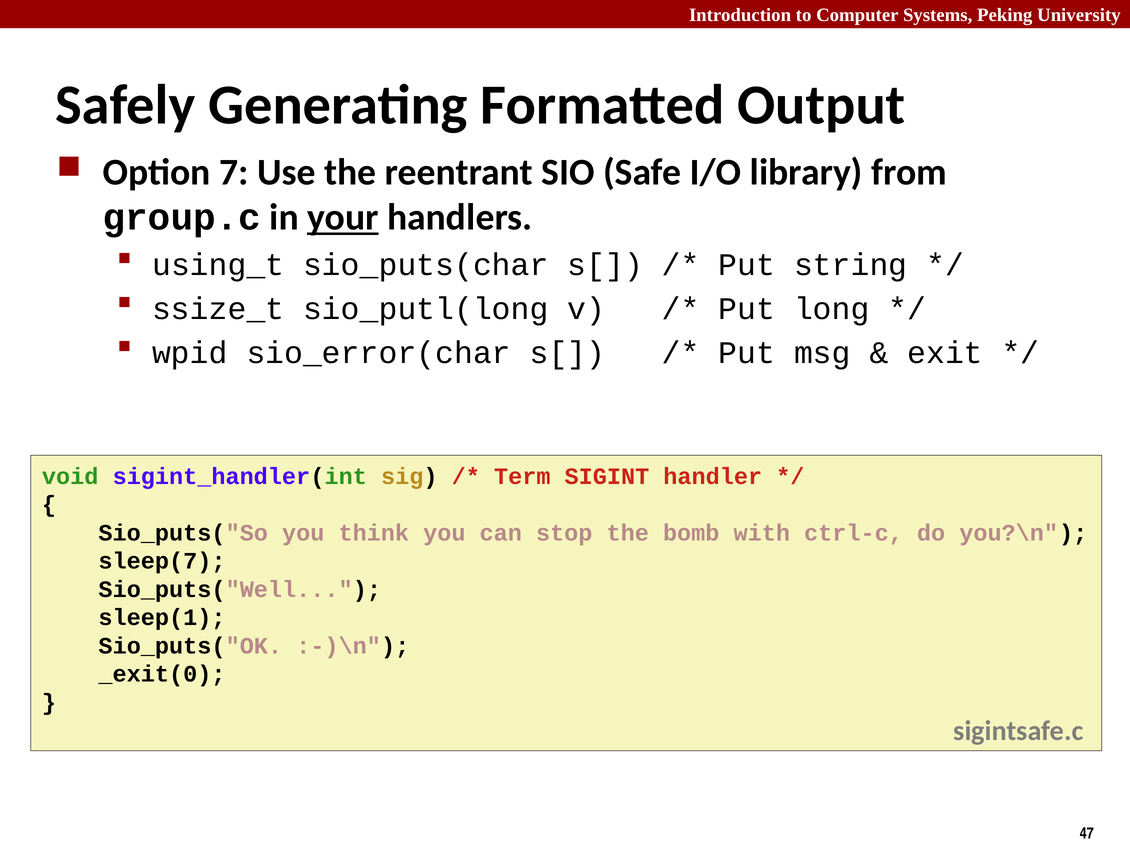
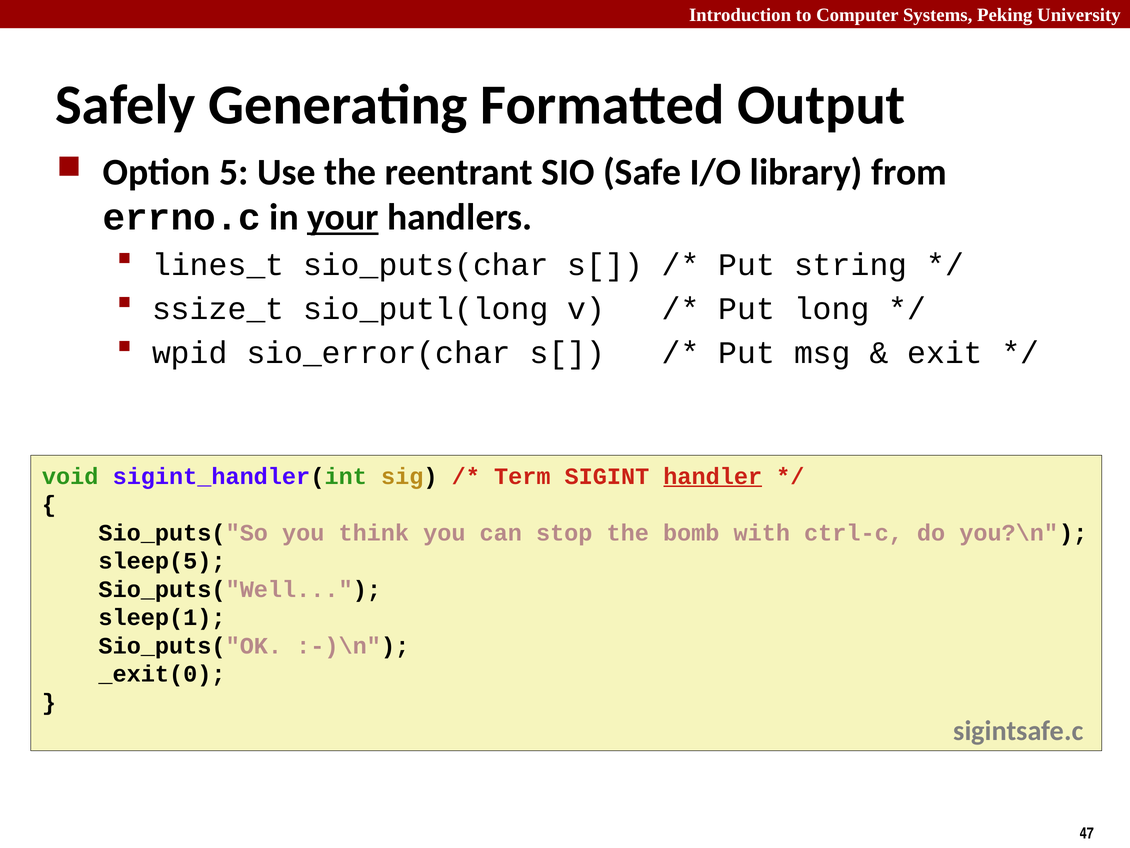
7: 7 -> 5 (234, 172)
group.c: group.c -> errno.c (182, 217)
using_t: using_t -> lines_t (218, 265)
handler underline: none -> present (713, 476)
sleep(7: sleep(7 -> sleep(5 (162, 561)
